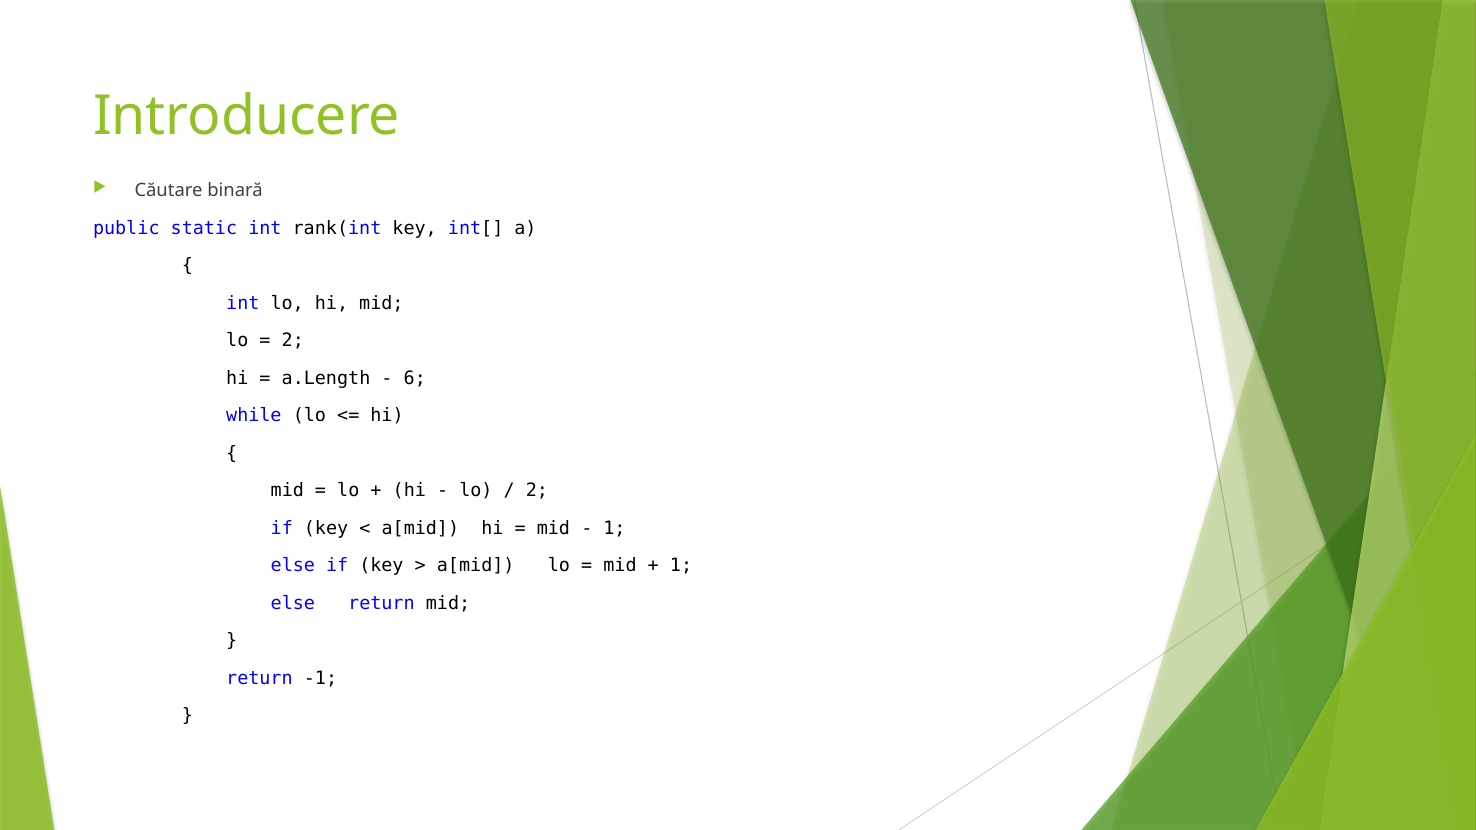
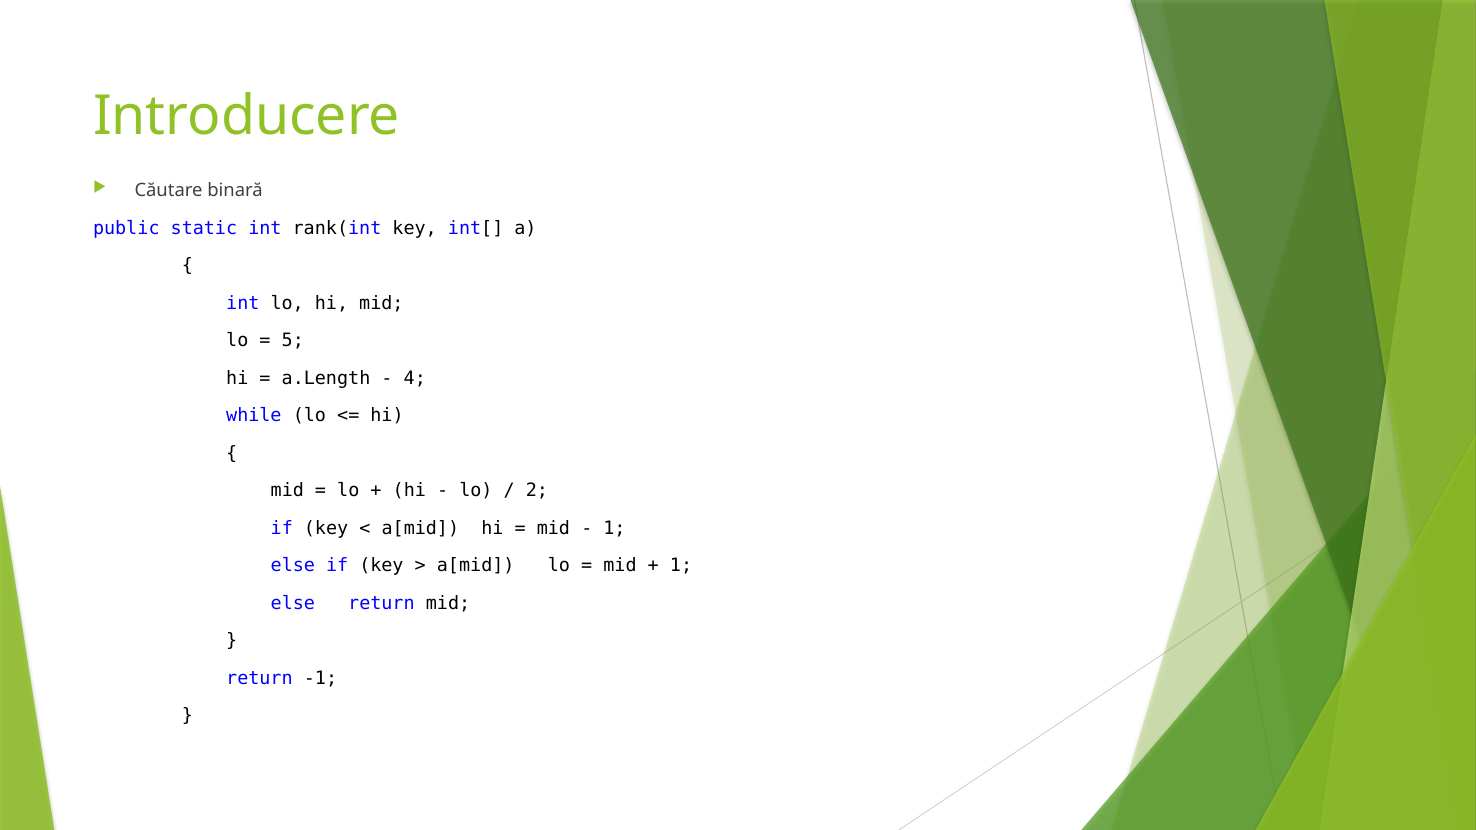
2: 2 -> 5 (293, 341)
6: 6 -> 4 (415, 378)
